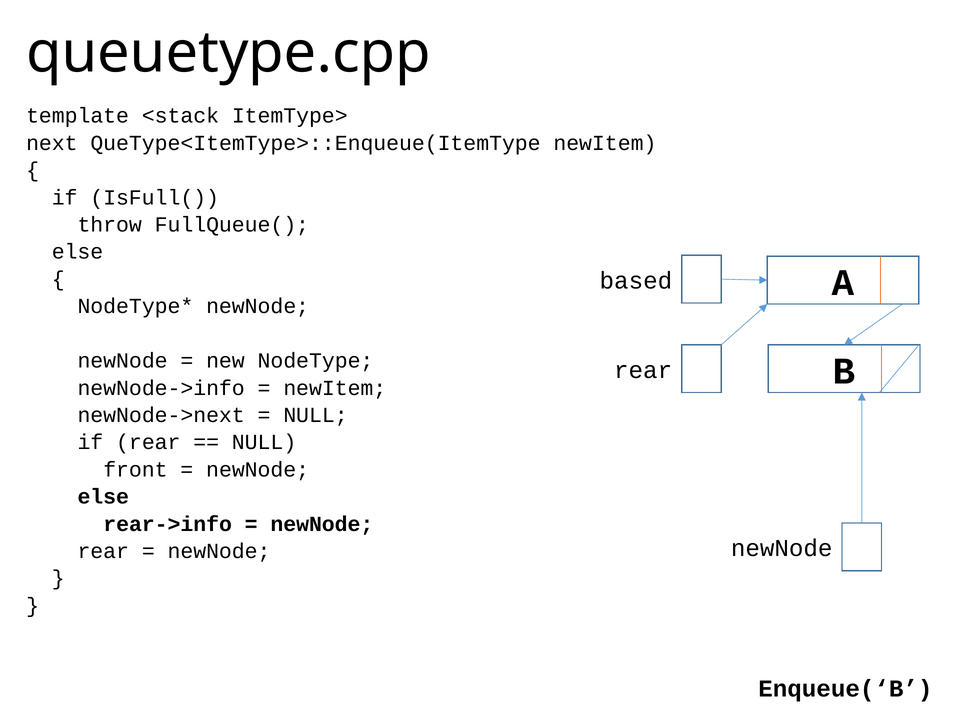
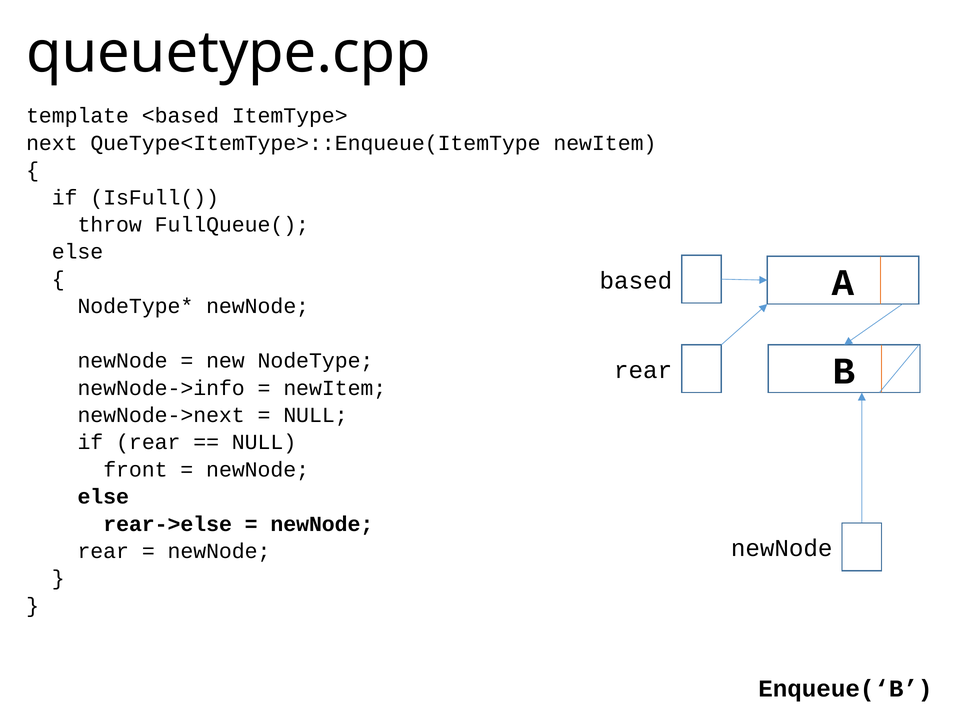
<stack: <stack -> <based (180, 116)
rear->info: rear->info -> rear->else (168, 524)
